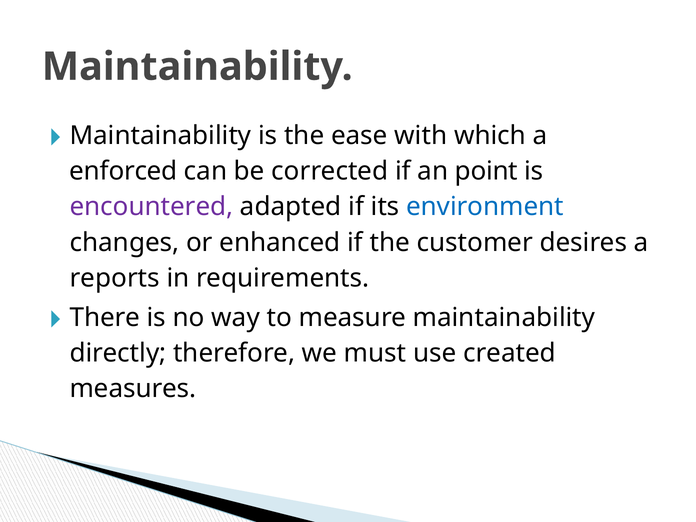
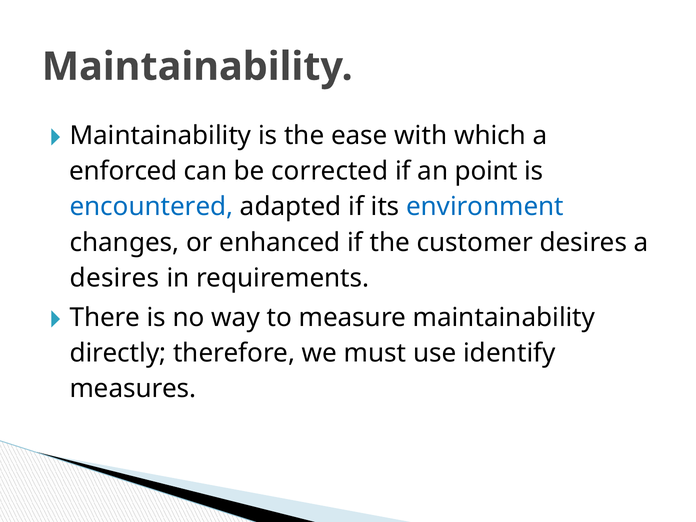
encountered colour: purple -> blue (151, 207)
reports: reports -> desires (115, 278)
created: created -> identify (509, 353)
